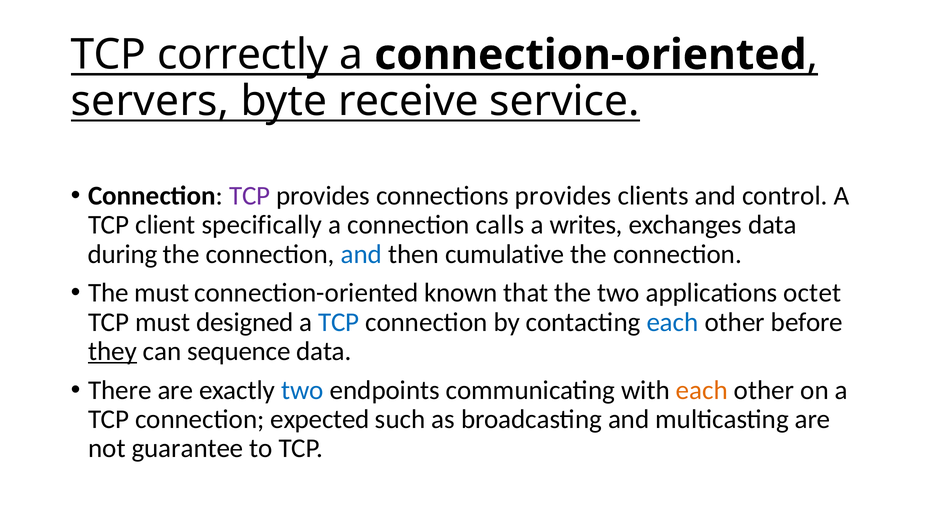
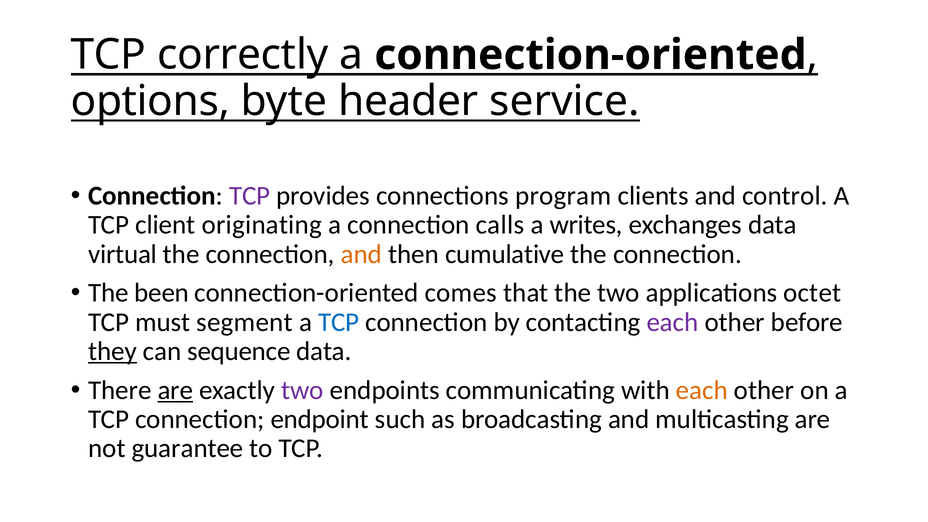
servers: servers -> options (150, 101)
receive: receive -> header (408, 101)
connections provides: provides -> program (563, 196)
specifically: specifically -> originating (262, 225)
during: during -> virtual (123, 254)
and colour: blue -> orange (361, 254)
The must: must -> been (162, 293)
known: known -> comes (461, 293)
designed: designed -> segment (245, 322)
each colour: blue -> purple (673, 322)
are underline: none -> present (175, 390)
two colour: blue -> purple (302, 390)
expected: expected -> endpoint (320, 419)
